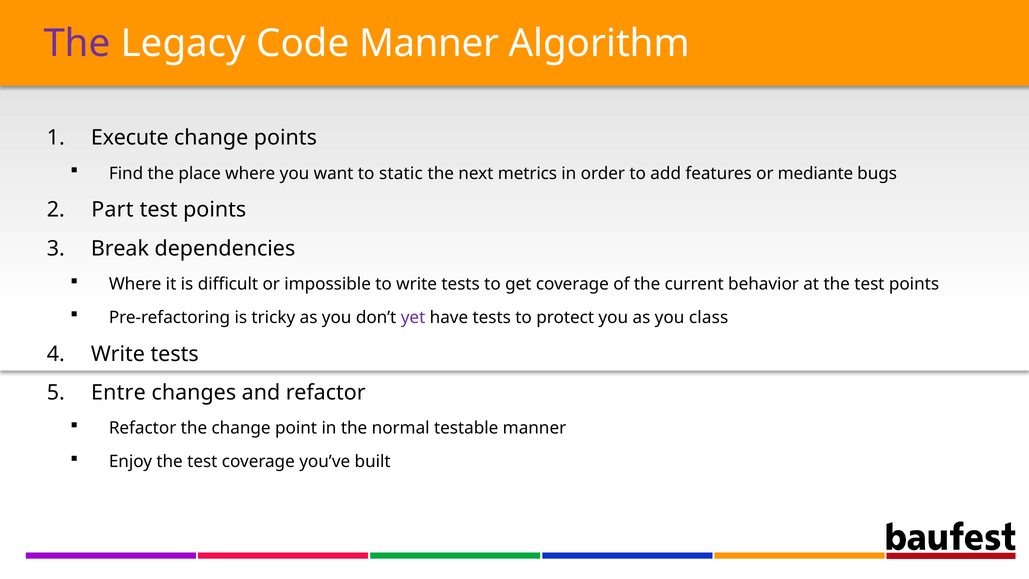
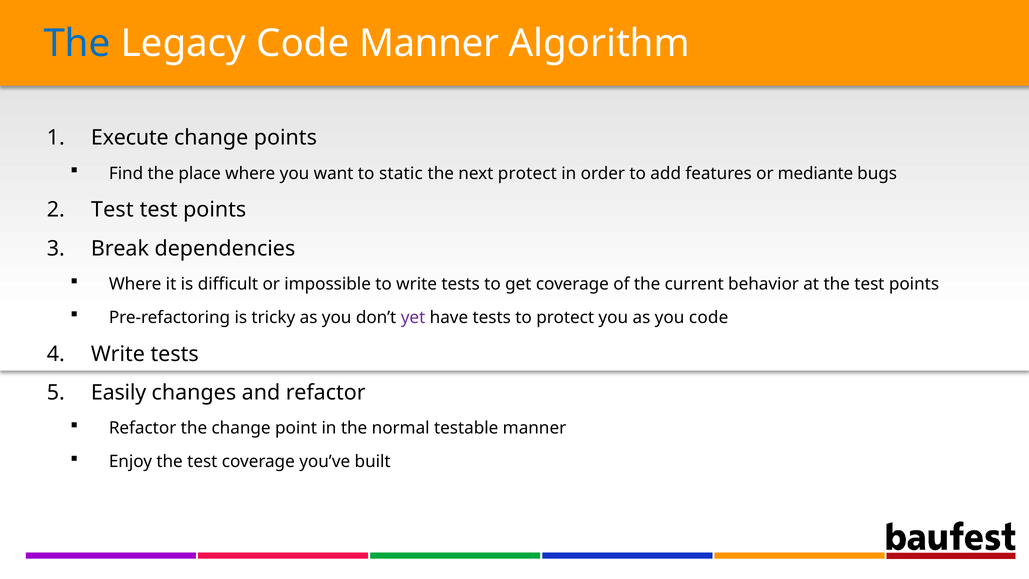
The colour: purple -> blue (77, 44)
next metrics: metrics -> protect (527, 173)
Part: Part -> Test (112, 210)
you class: class -> code (709, 318)
Entre: Entre -> Easily (119, 392)
